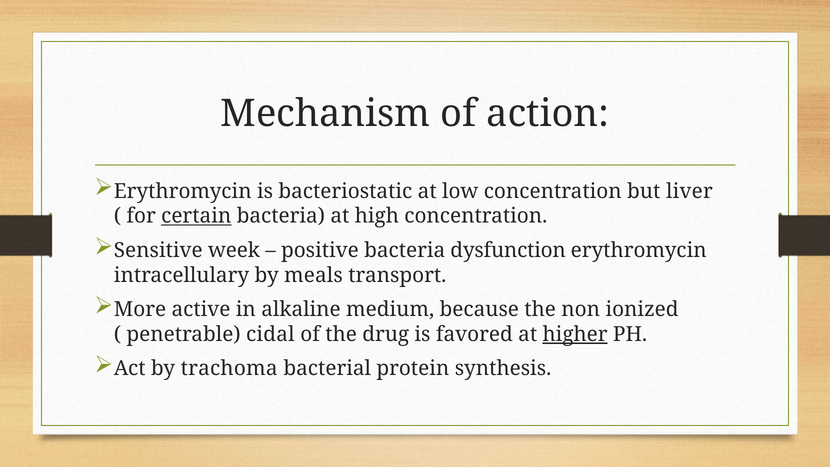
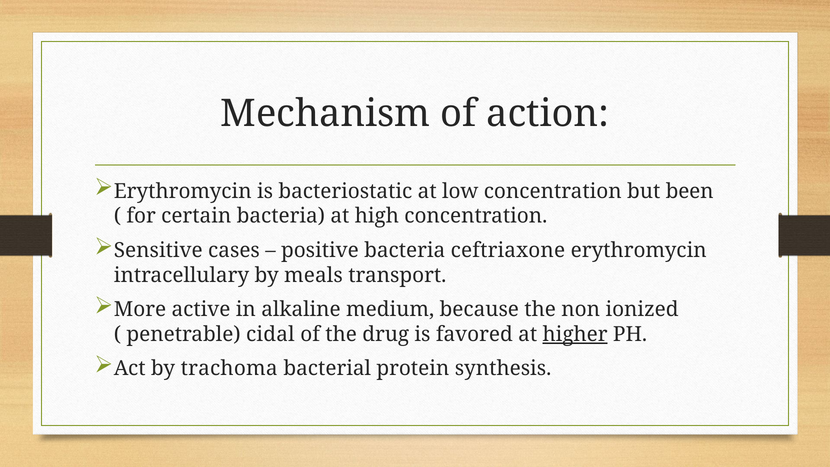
liver: liver -> been (690, 191)
certain underline: present -> none (196, 216)
week: week -> cases (234, 250)
dysfunction: dysfunction -> ceftriaxone (508, 250)
